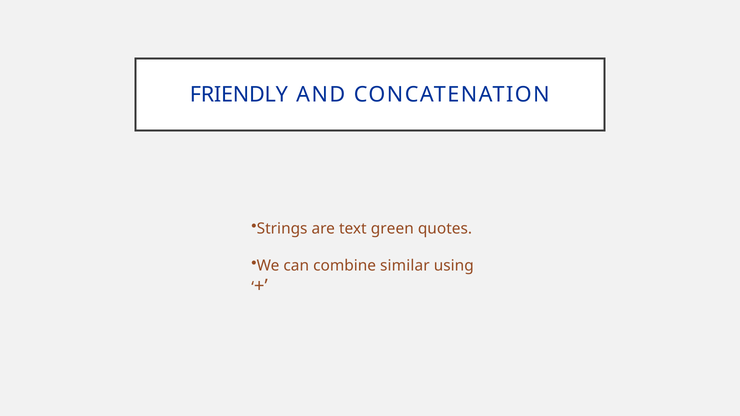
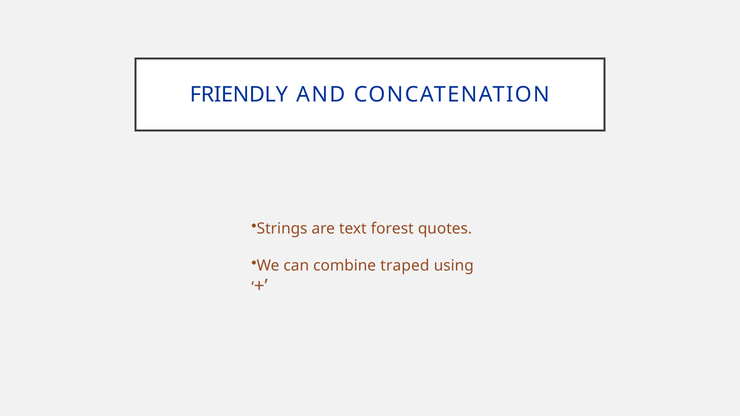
green: green -> forest (392, 229)
similar: similar -> traped (405, 266)
